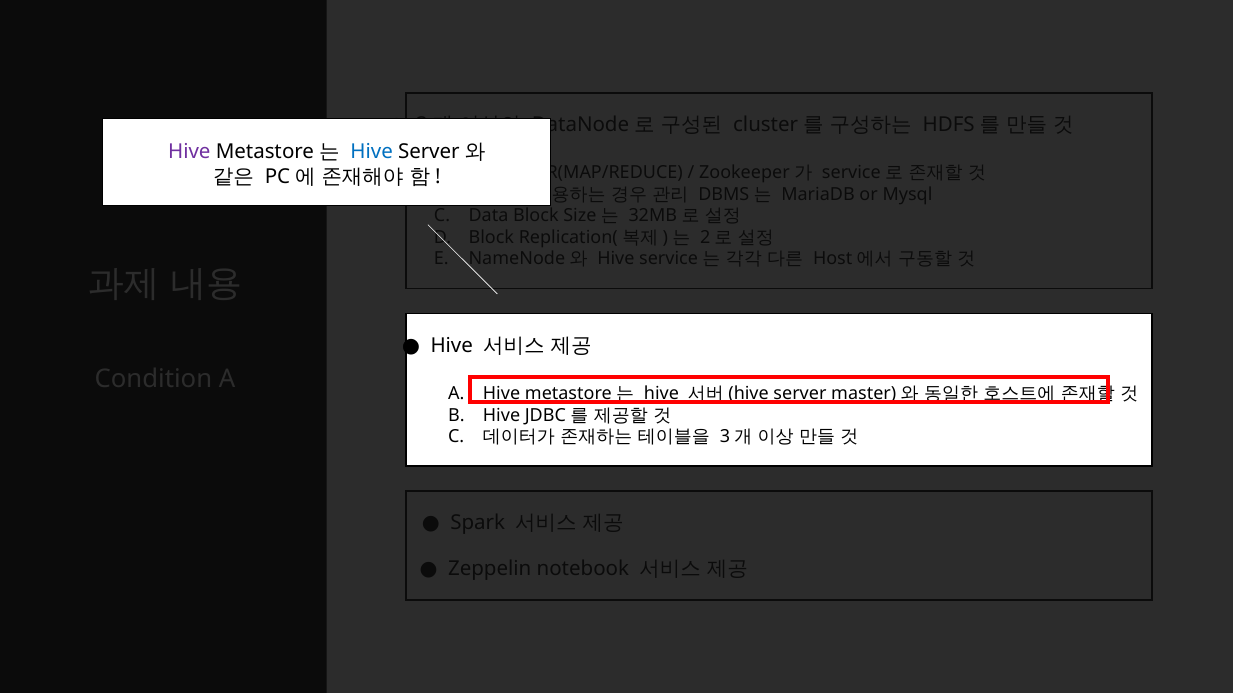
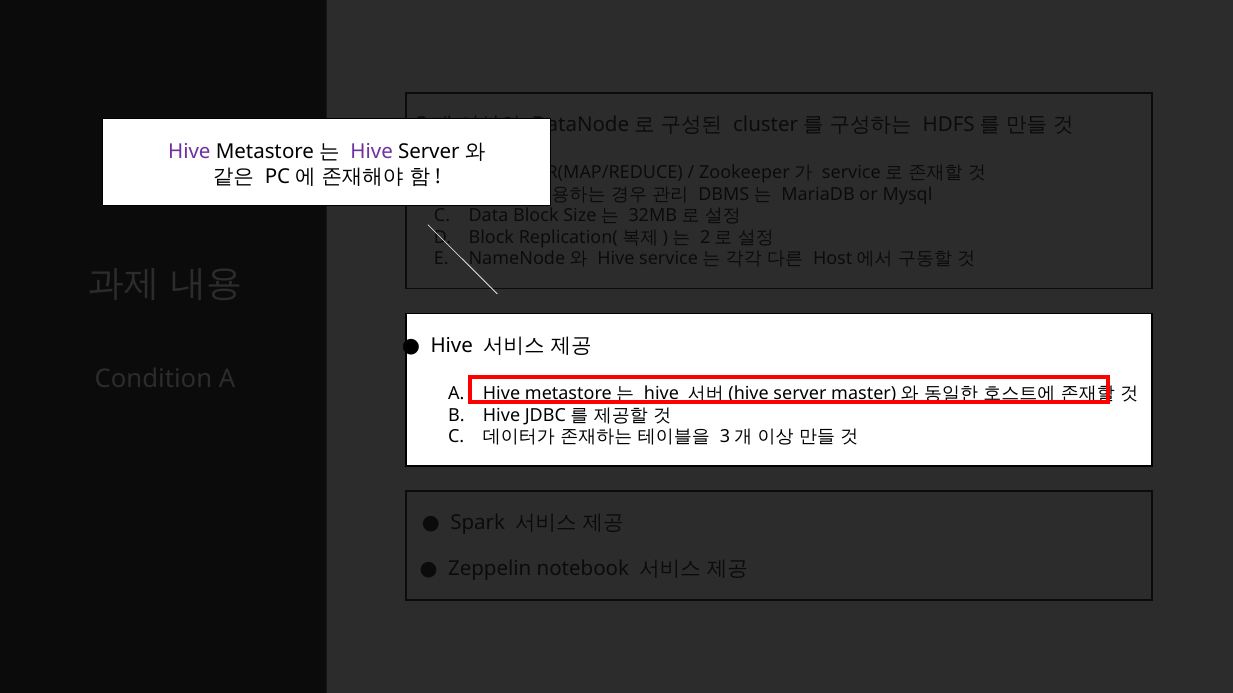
Hive colour: blue -> purple (372, 152)
